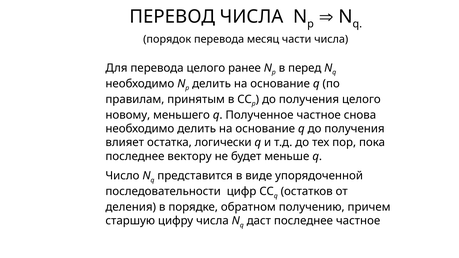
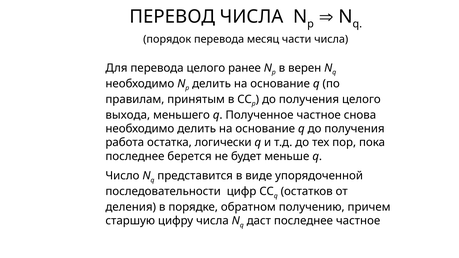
перед: перед -> верен (305, 68)
новому: новому -> выхода (128, 115)
влияет: влияет -> работа (125, 143)
вектору: вектору -> берется (190, 156)
